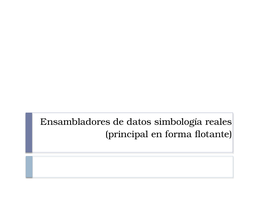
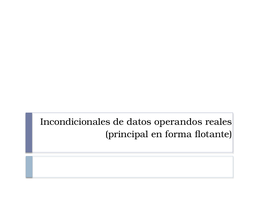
Ensambladores: Ensambladores -> Incondicionales (75, 122)
simbología: simbología -> operandos (178, 122)
